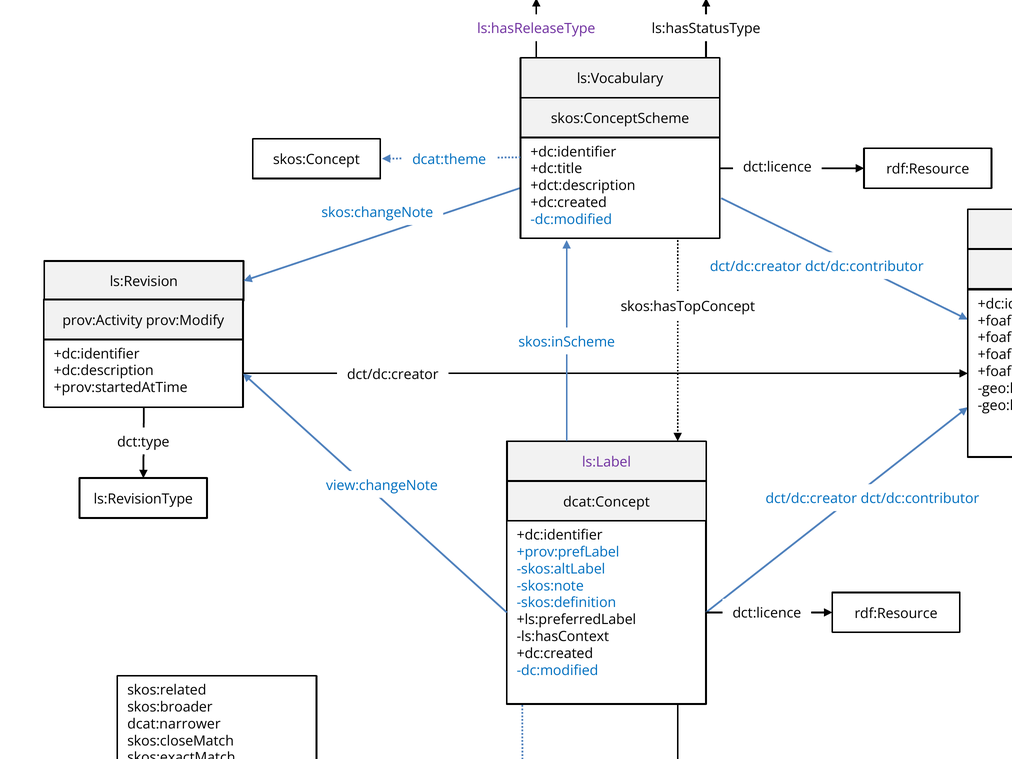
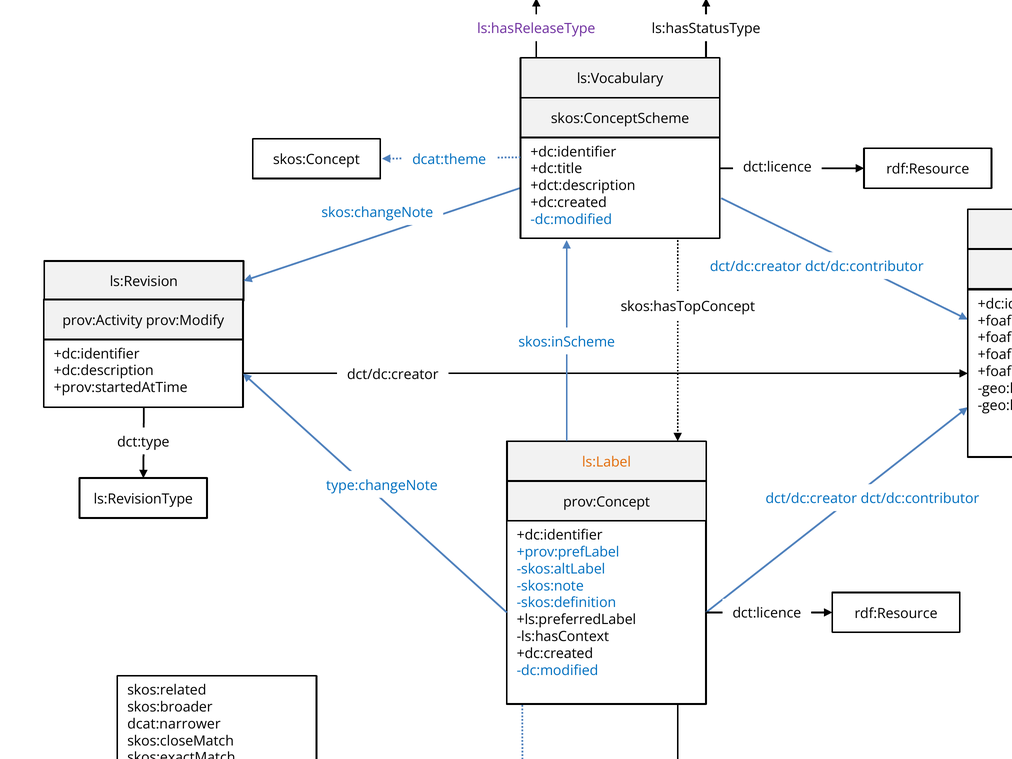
ls:Label colour: purple -> orange (607, 462)
view:changeNote: view:changeNote -> type:changeNote (382, 485)
dcat:Concept: dcat:Concept -> prov:Concept (607, 502)
